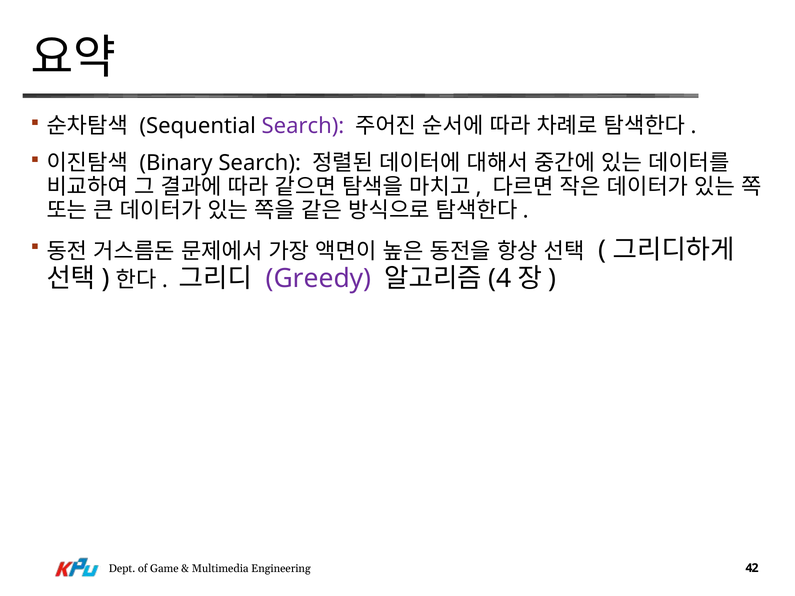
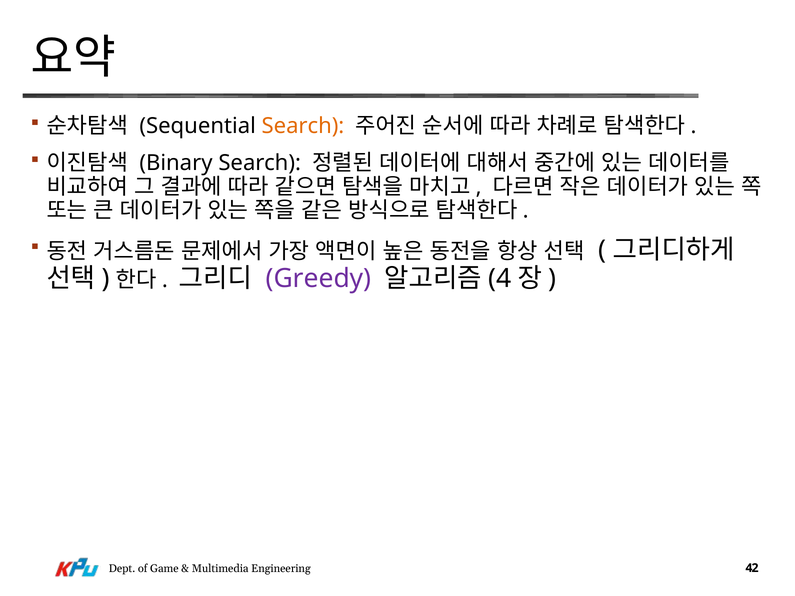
Search colour: purple -> orange (303, 126)
